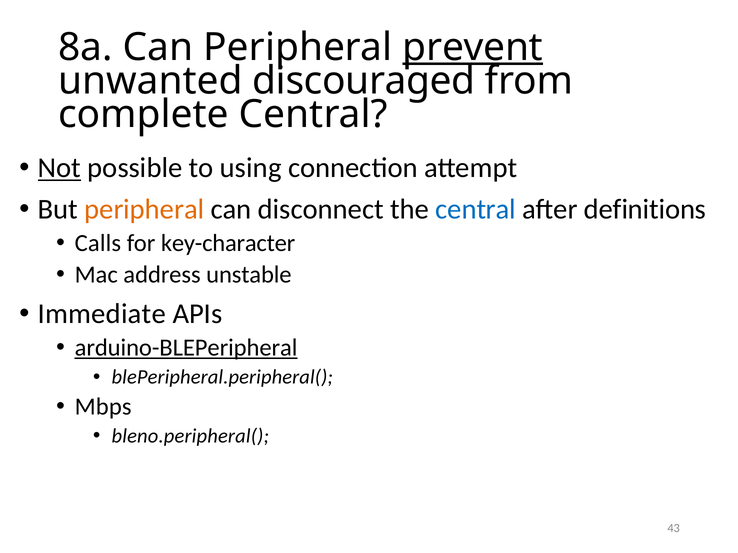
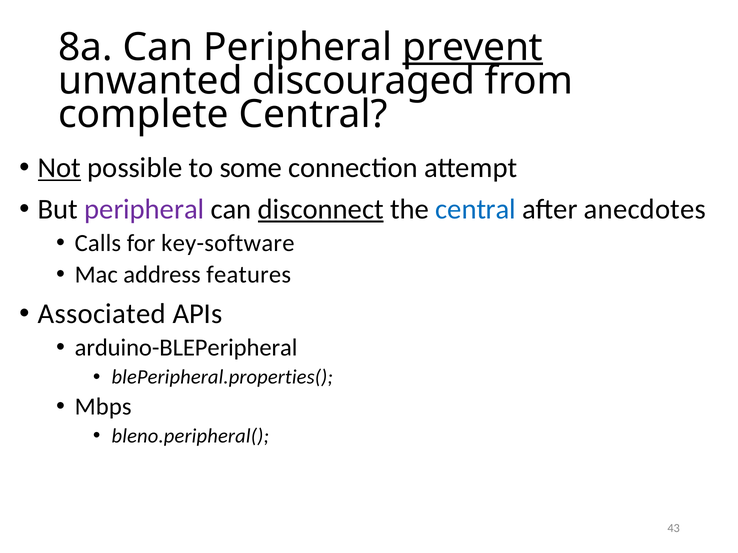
using: using -> some (251, 168)
peripheral colour: orange -> purple (144, 209)
disconnect underline: none -> present (321, 209)
definitions: definitions -> anecdotes (645, 209)
key-character: key-character -> key-software (228, 243)
unstable: unstable -> features (249, 275)
Immediate: Immediate -> Associated (102, 314)
arduino-BLEPeripheral underline: present -> none (186, 348)
blePeripheral.peripheral(: blePeripheral.peripheral( -> blePeripheral.properties( (222, 377)
